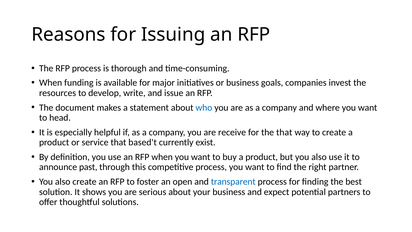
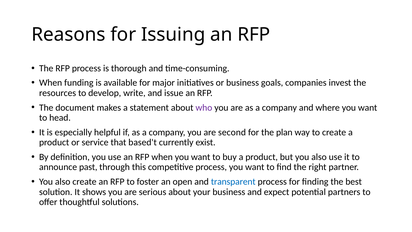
who colour: blue -> purple (204, 107)
receive: receive -> second (232, 132)
the that: that -> plan (284, 132)
